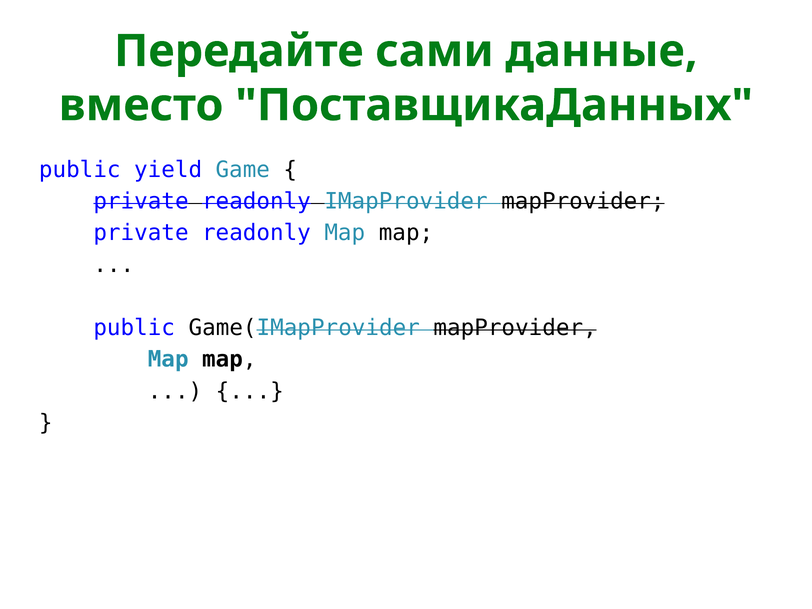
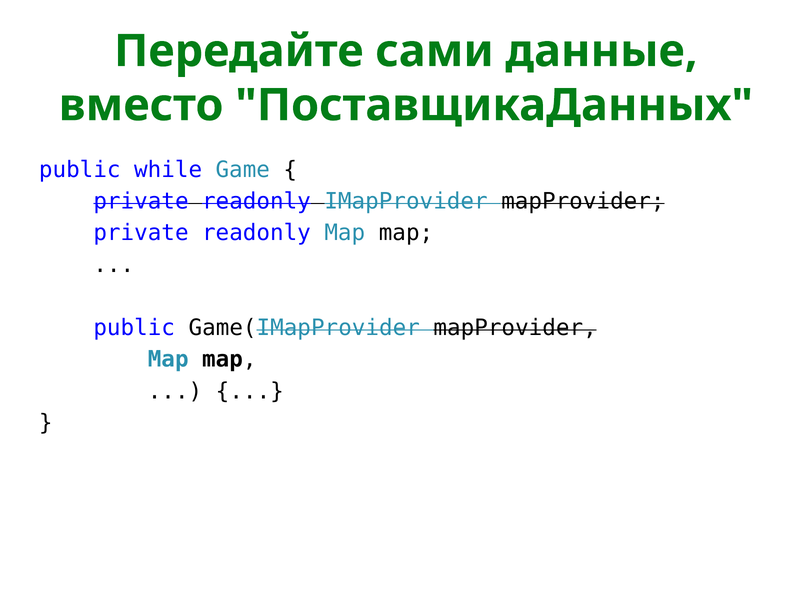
yield: yield -> while (168, 170)
